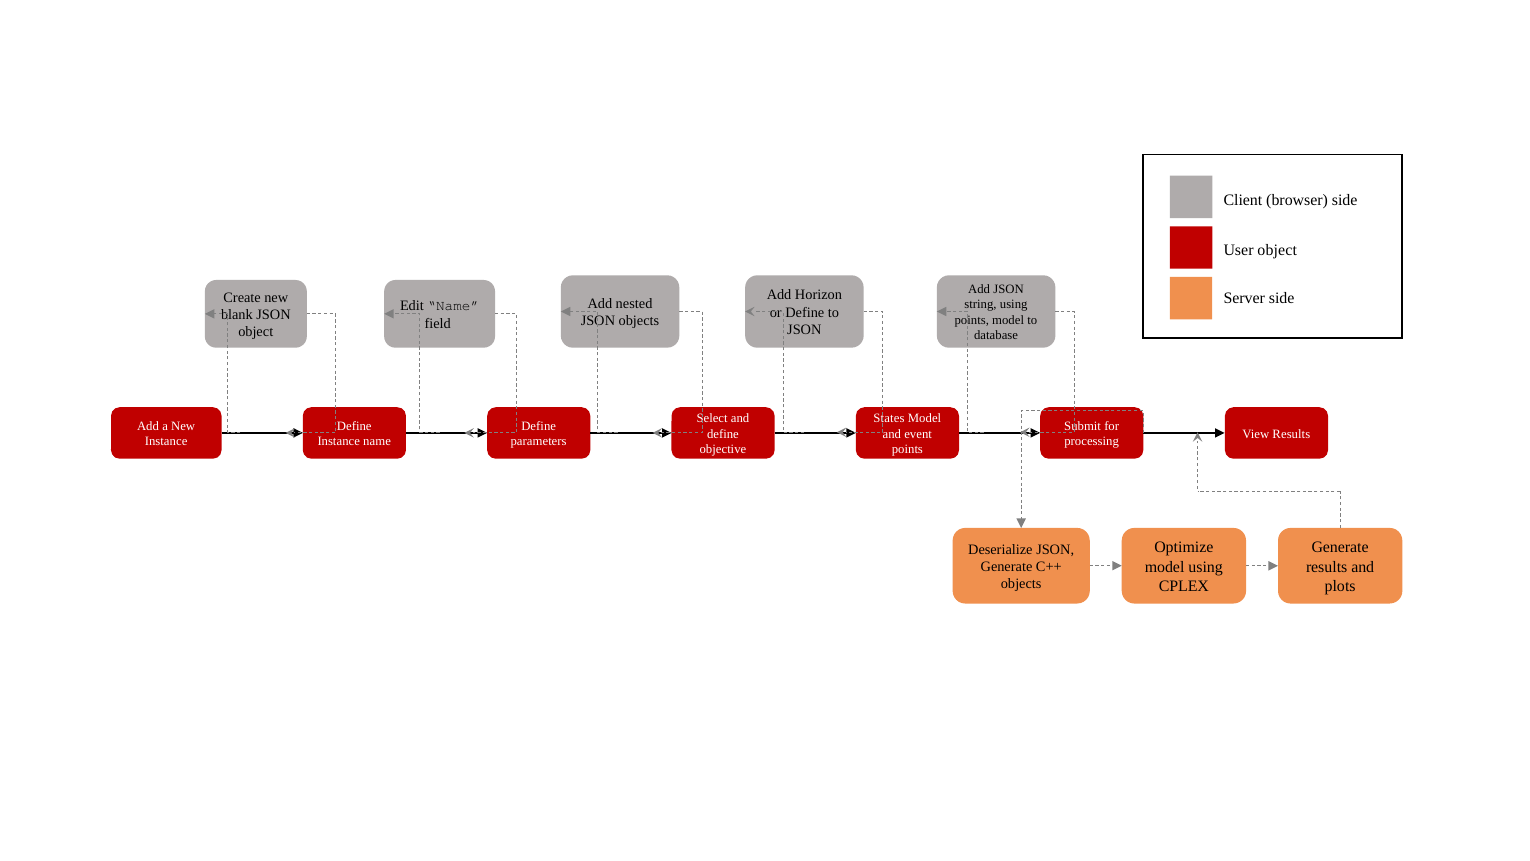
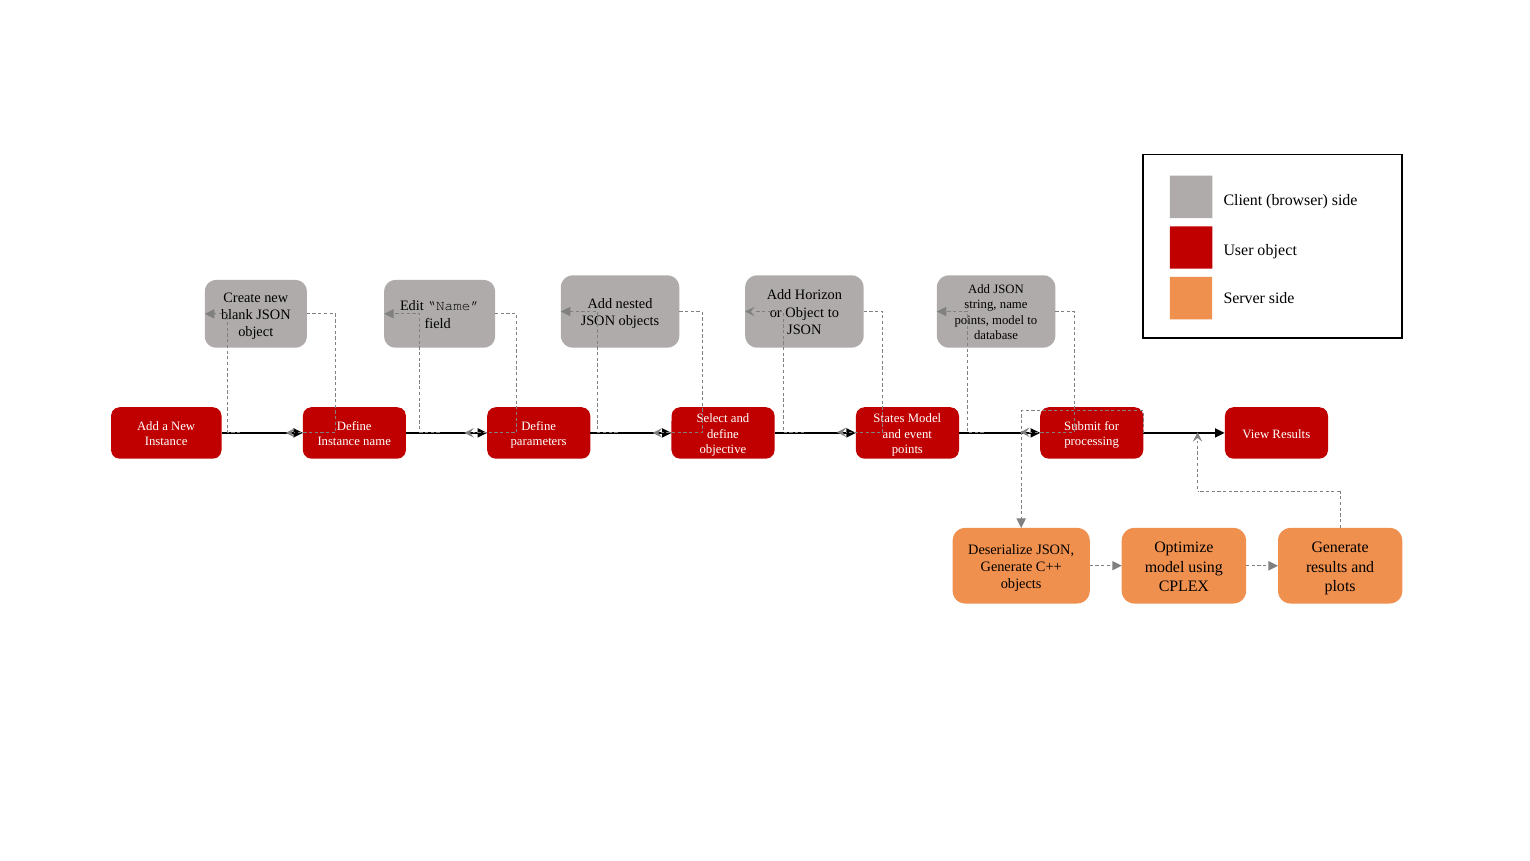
string using: using -> name (1014, 305)
or Define: Define -> Object (805, 312)
